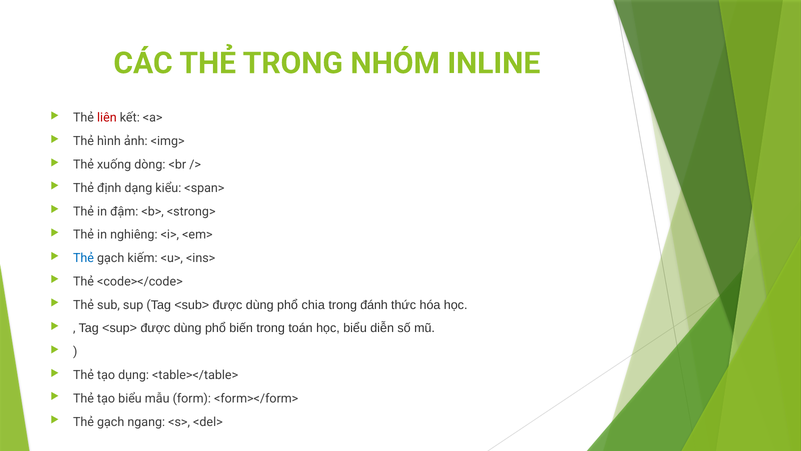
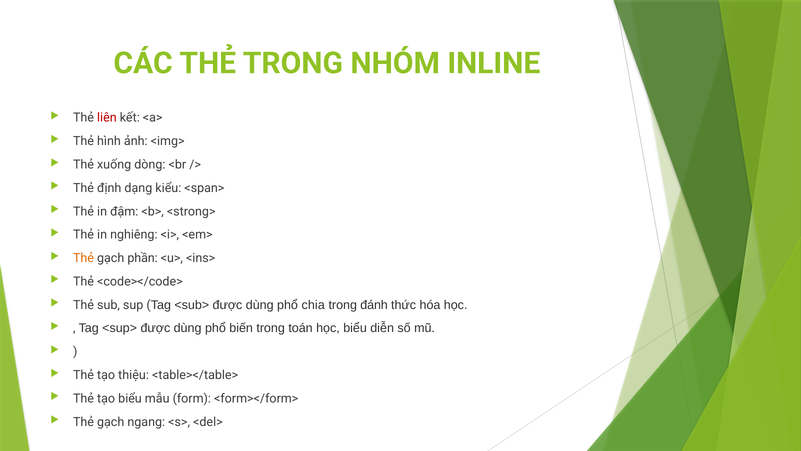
Thẻ colour: blue -> orange (84, 258)
kiếm: kiếm -> phần (143, 258)
dụng: dụng -> thiệu (134, 375)
